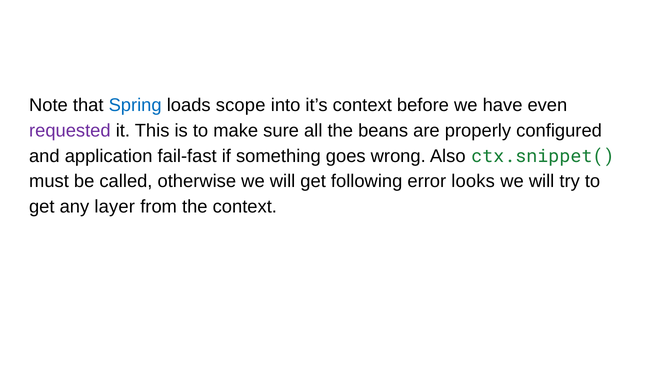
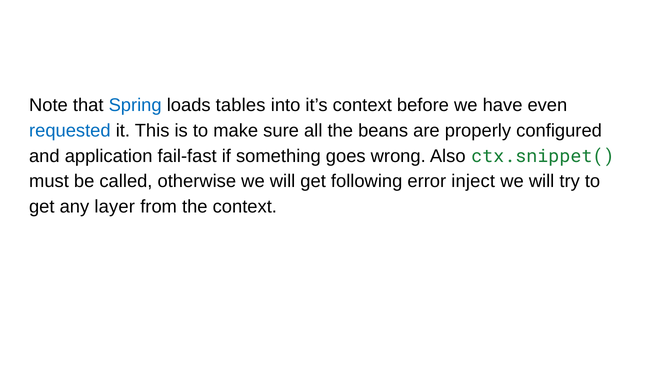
scope: scope -> tables (241, 105)
requested colour: purple -> blue (70, 131)
looks: looks -> inject (473, 181)
